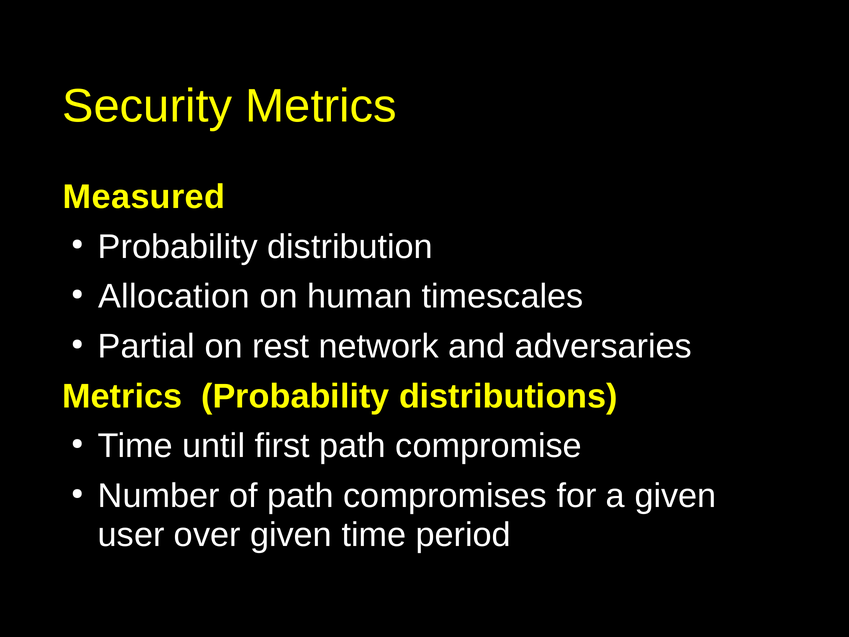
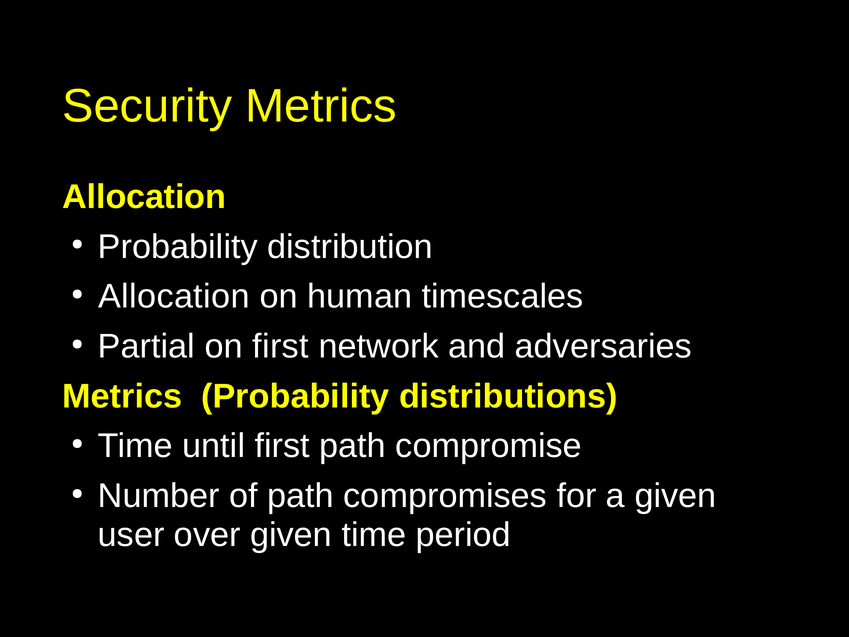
Measured: Measured -> Allocation (144, 197)
on rest: rest -> first (281, 347)
